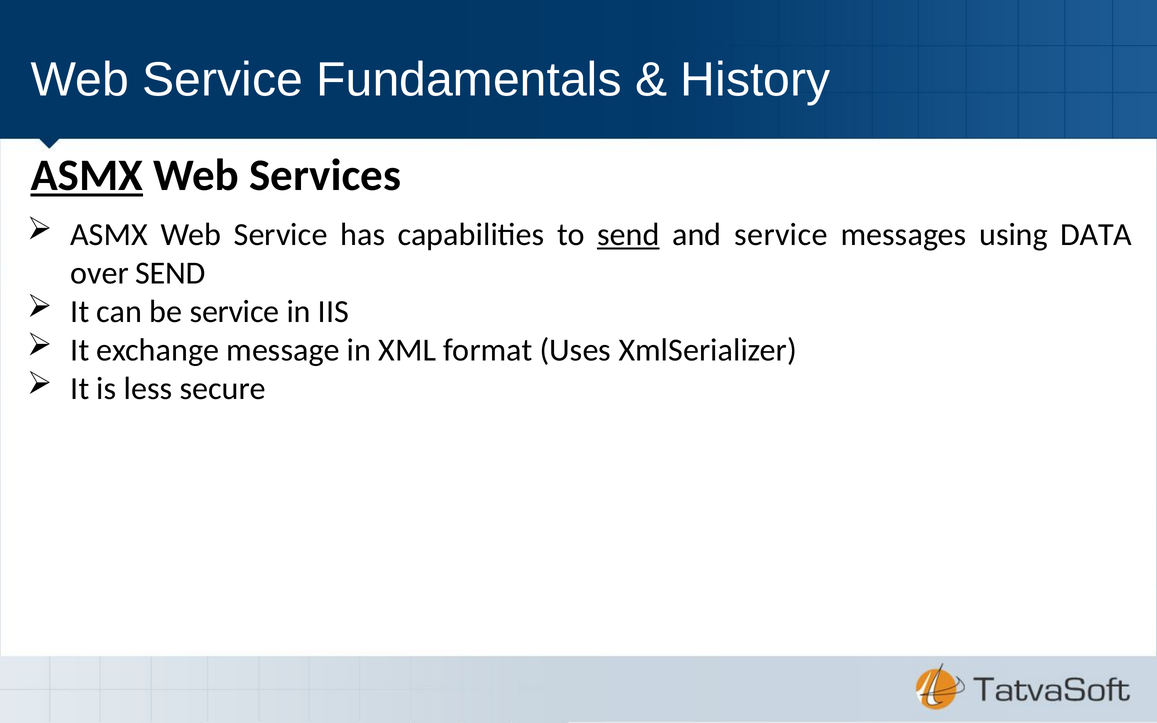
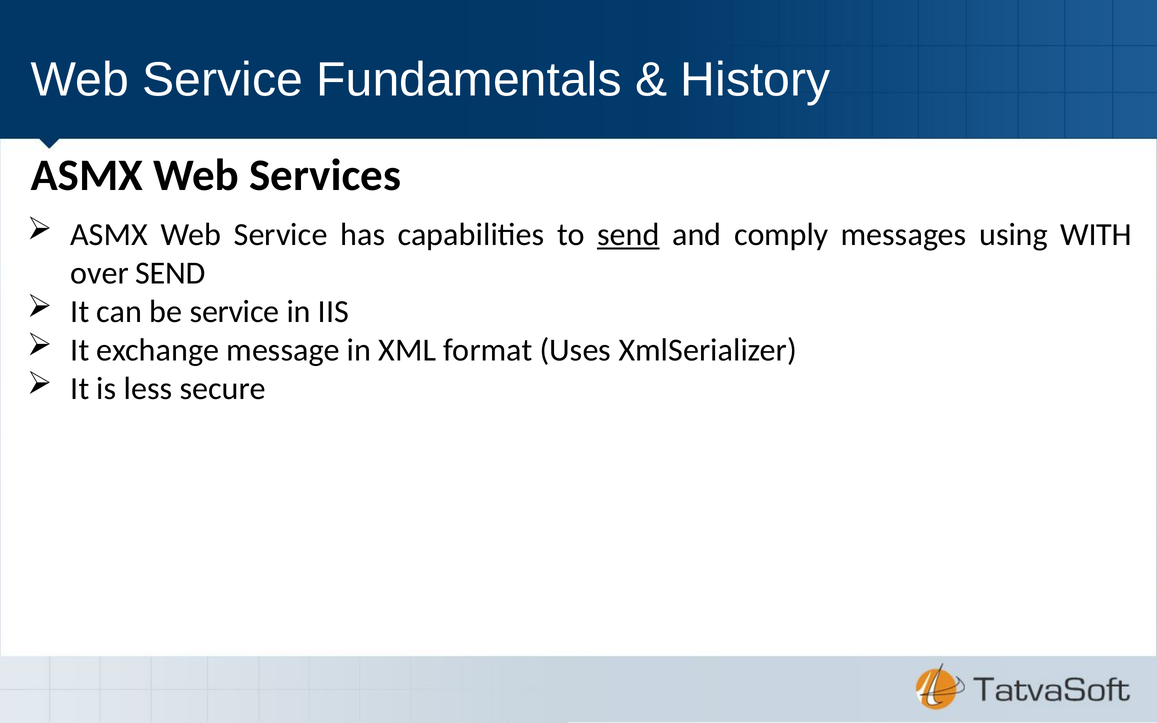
ASMX underline: present -> none (87, 176)
and service: service -> comply (781, 235)
DATA: DATA -> WITH (1096, 235)
